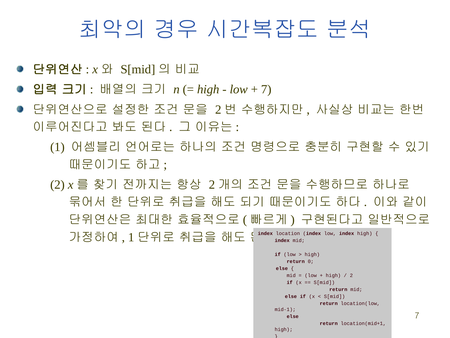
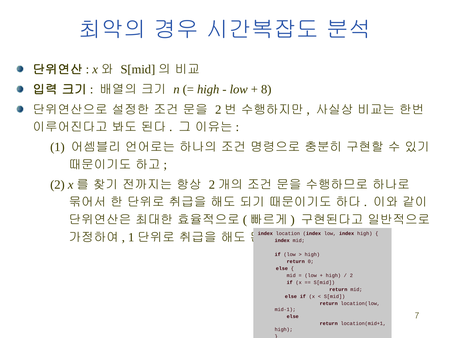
7: 7 -> 8 (266, 89)
